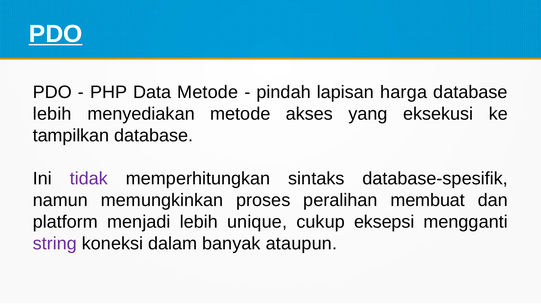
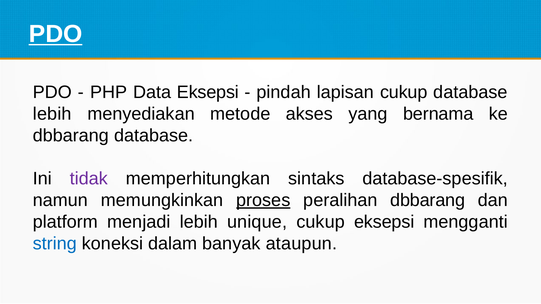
Data Metode: Metode -> Eksepsi (208, 92)
lapisan harga: harga -> cukup (404, 92)
eksekusi: eksekusi -> bernama (438, 114)
tampilkan: tampilkan -> dbbarang (71, 136)
proses underline: none -> present (263, 200)
peralihan membuat: membuat -> dbbarang (428, 200)
string colour: purple -> blue (55, 244)
